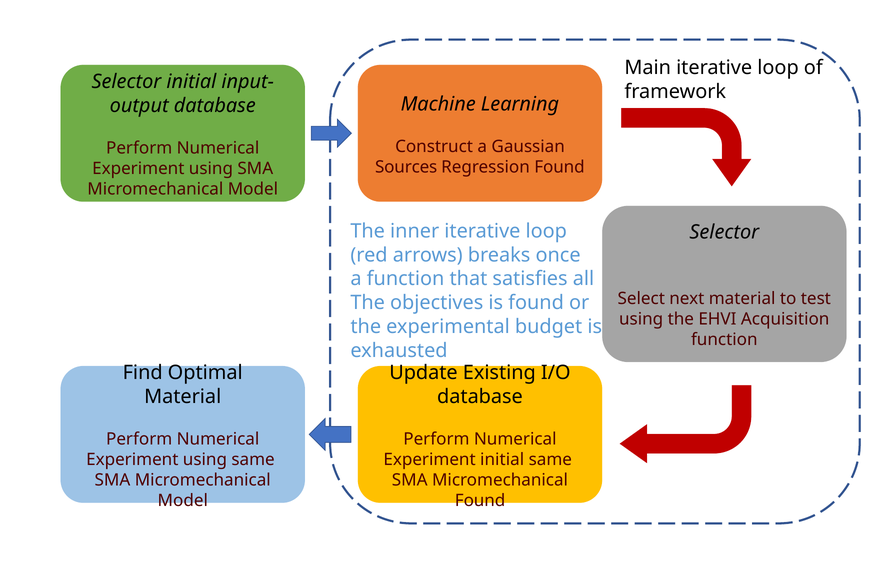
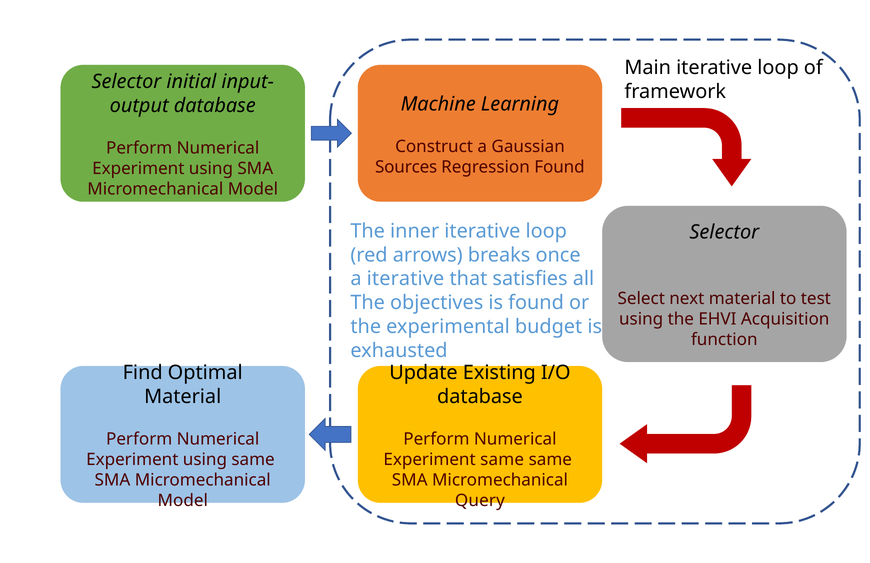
a function: function -> iterative (406, 279)
Experiment initial: initial -> same (502, 459)
Found: Found -> Query (480, 500)
